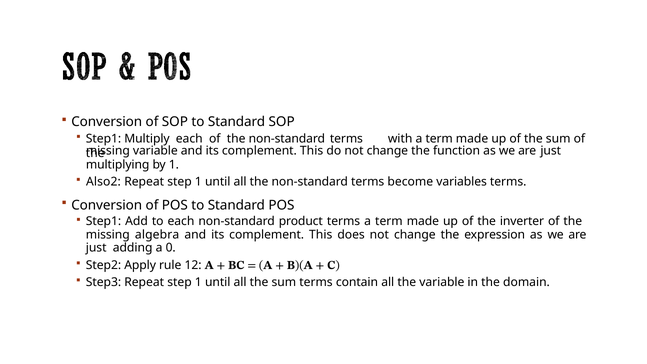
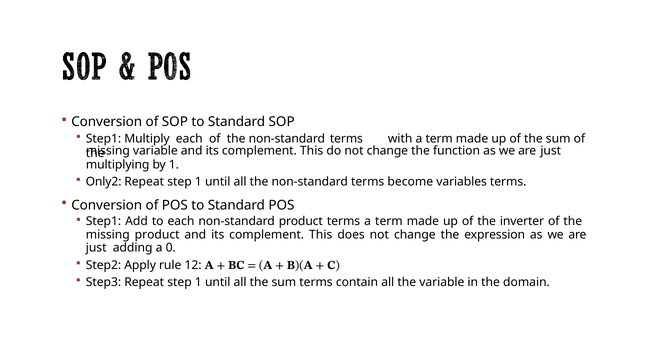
Also2: Also2 -> Only2 (104, 182)
missing algebra: algebra -> product (157, 235)
